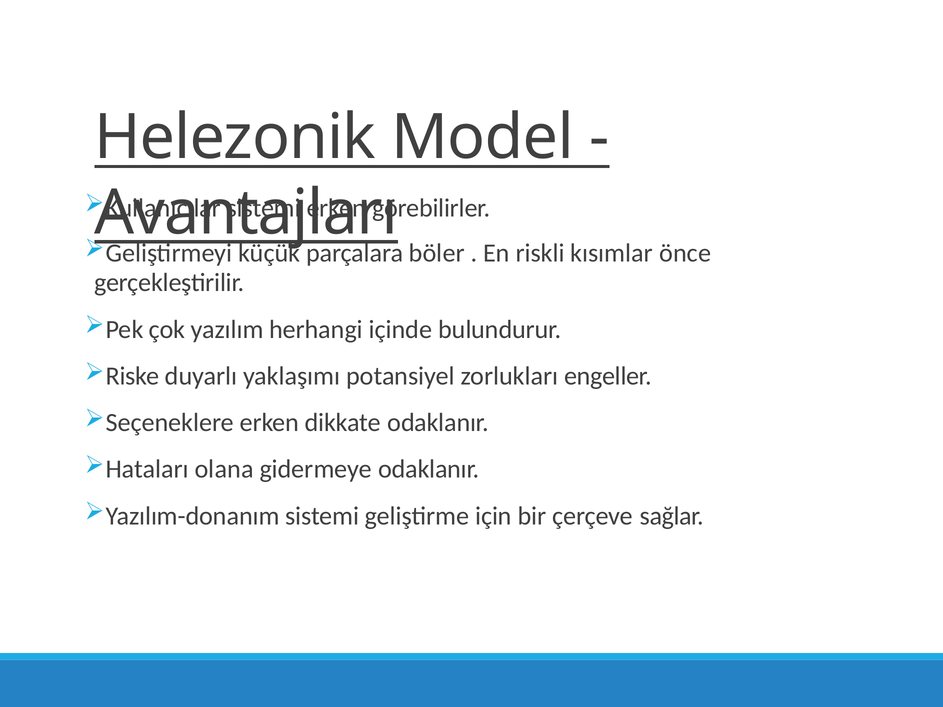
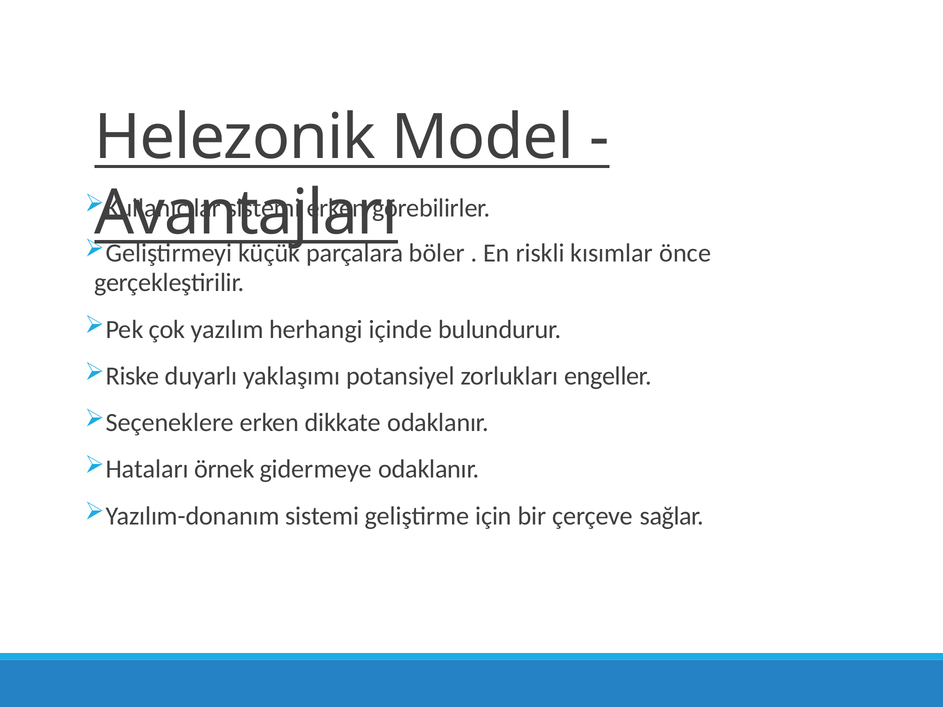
olana: olana -> örnek (224, 469)
